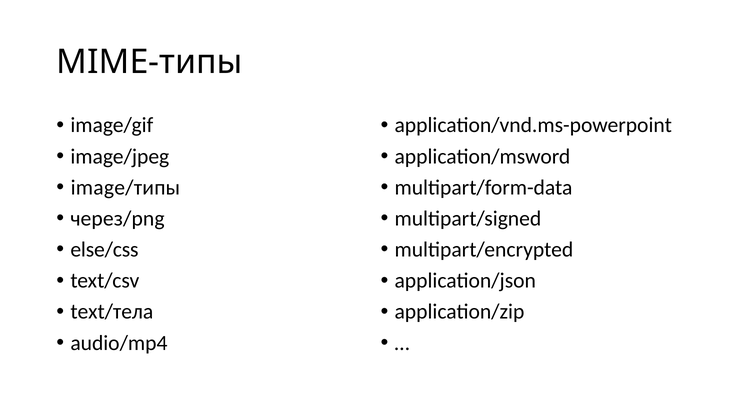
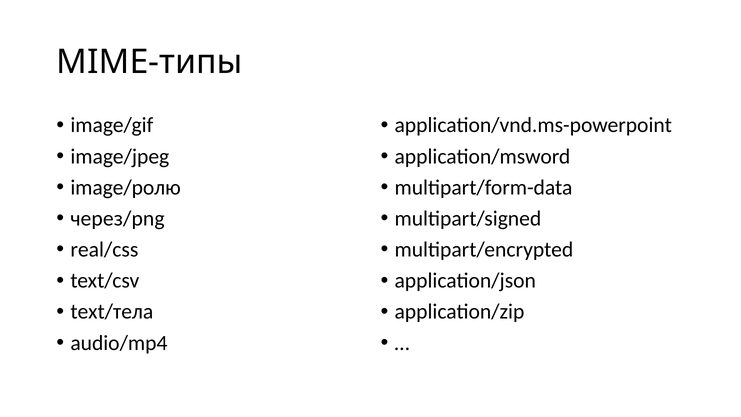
image/типы: image/типы -> image/ролю (126, 187)
else/css: else/css -> real/css (104, 250)
